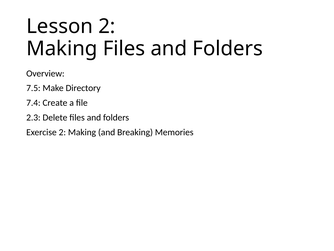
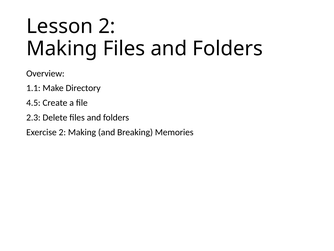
7.5: 7.5 -> 1.1 (33, 88)
7.4: 7.4 -> 4.5 (33, 103)
